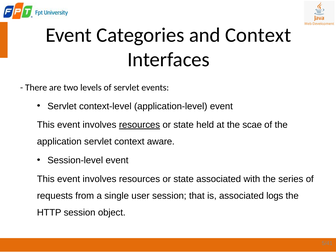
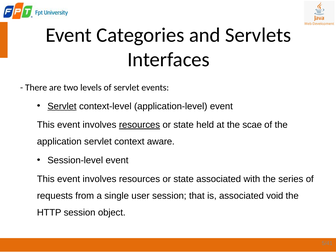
and Context: Context -> Servlets (258, 35)
Servlet underline: none -> present (62, 106)
logs: logs -> void (275, 196)
